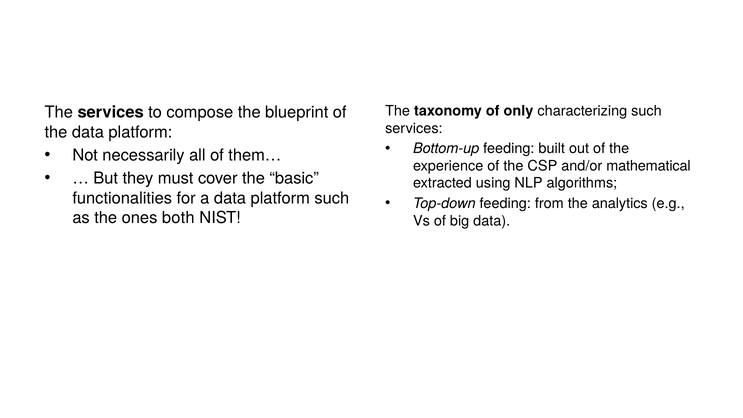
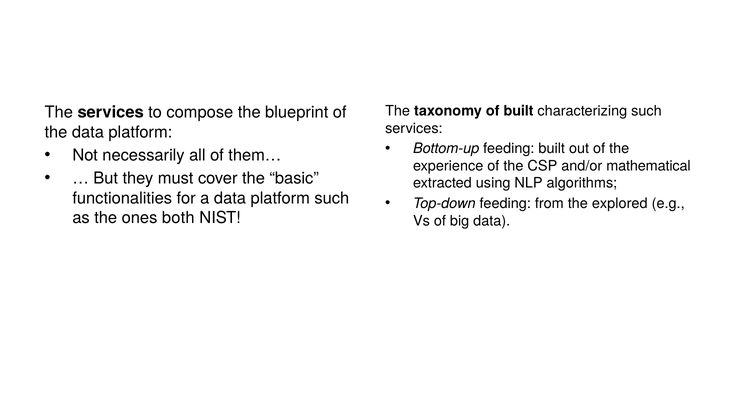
of only: only -> built (519, 111)
analytics: analytics -> explored (620, 203)
